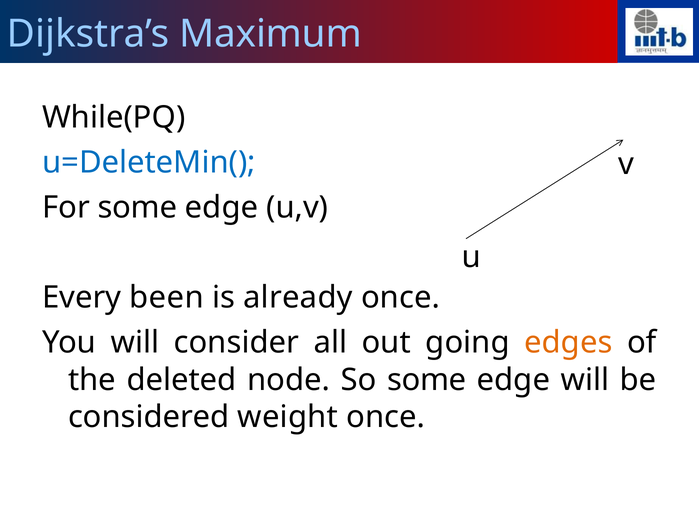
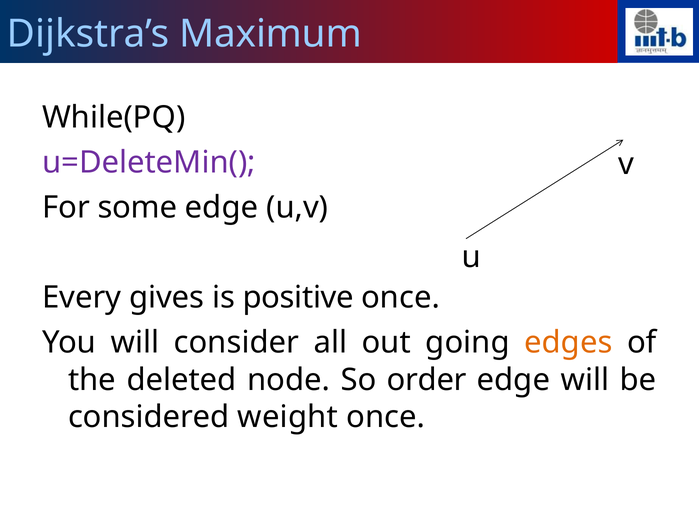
u=DeleteMin( colour: blue -> purple (149, 163)
been: been -> gives (167, 298)
already: already -> positive (298, 298)
So some: some -> order (427, 380)
